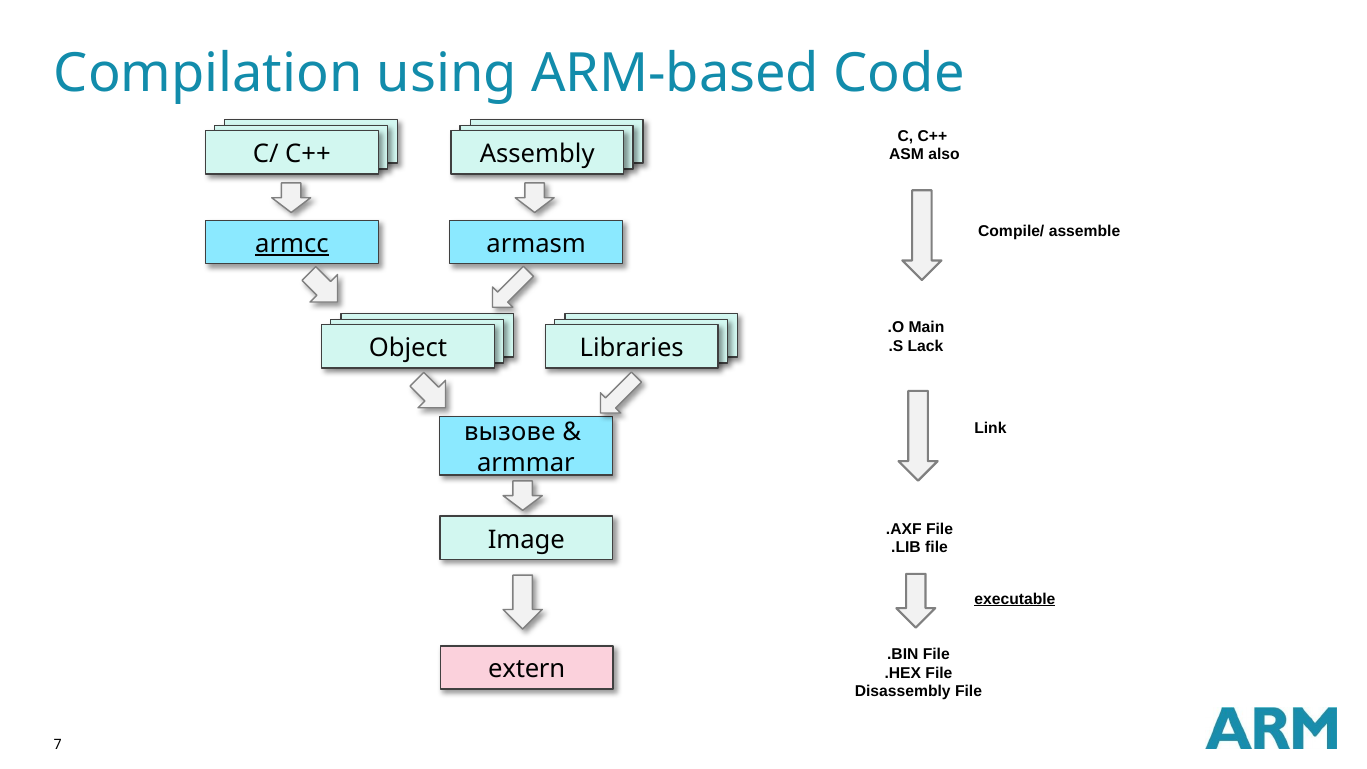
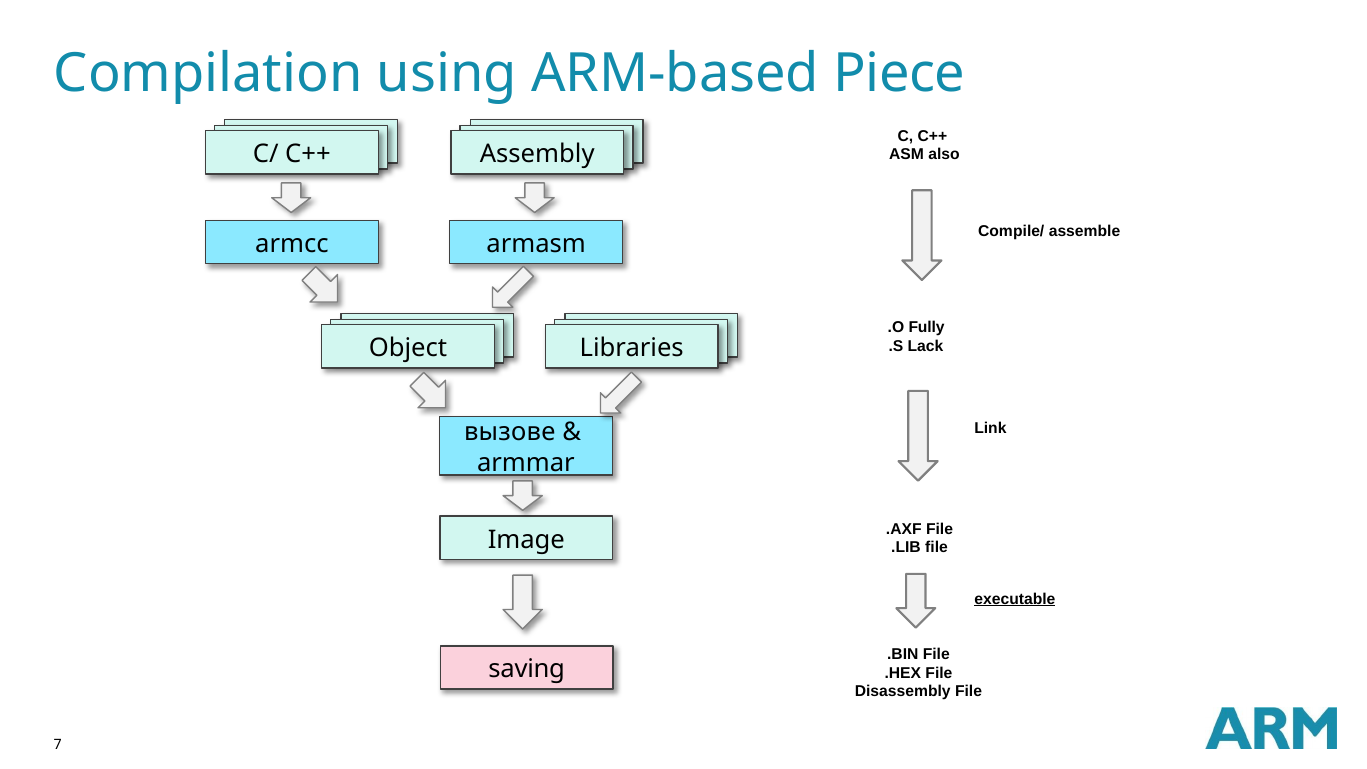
Code: Code -> Piece (899, 74)
armcc underline: present -> none (292, 244)
Main: Main -> Fully (927, 328)
extern: extern -> saving (527, 670)
